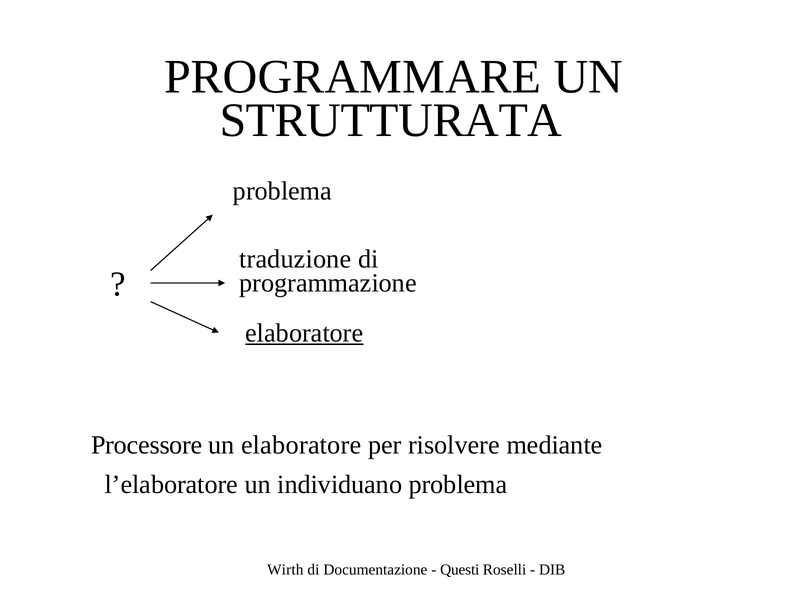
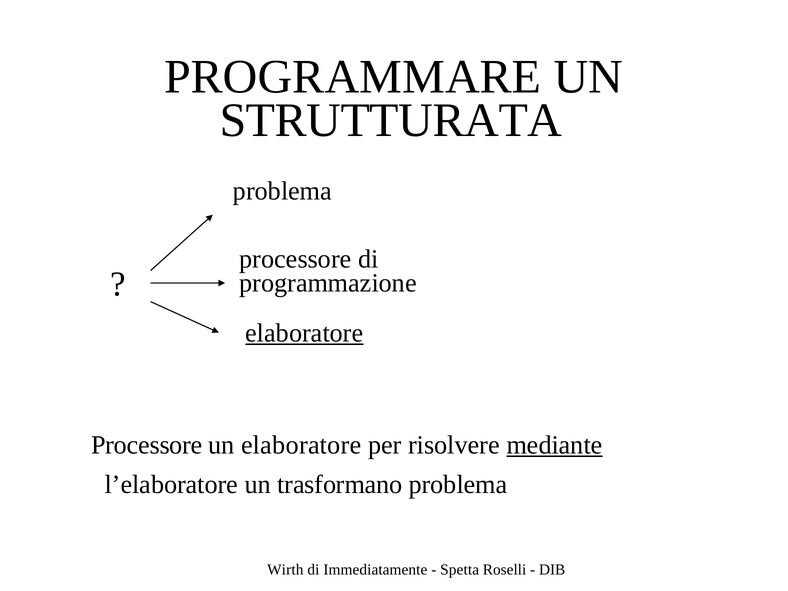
traduzione: traduzione -> processore (295, 259)
mediante underline: none -> present (555, 445)
individuano: individuano -> trasformano (340, 484)
Documentazione: Documentazione -> Immediatamente (375, 569)
Questi: Questi -> Spetta (460, 569)
